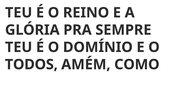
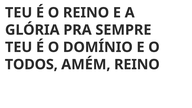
AMÉM COMO: COMO -> REINO (137, 65)
